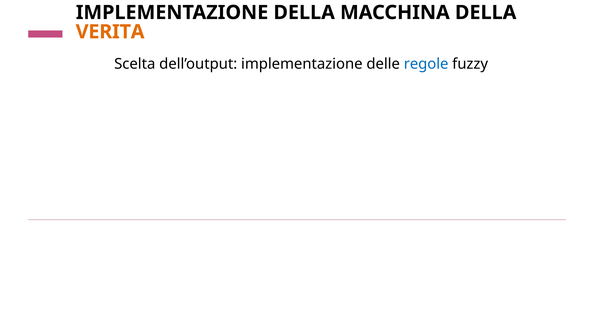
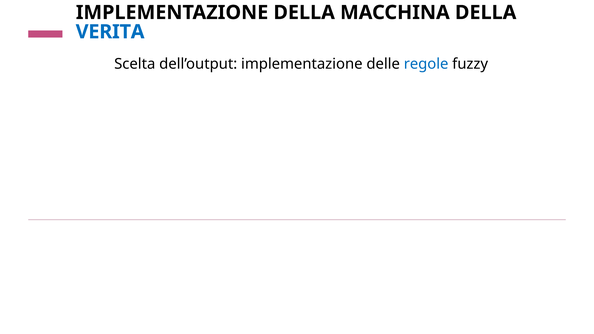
VERITA colour: orange -> blue (110, 32)
